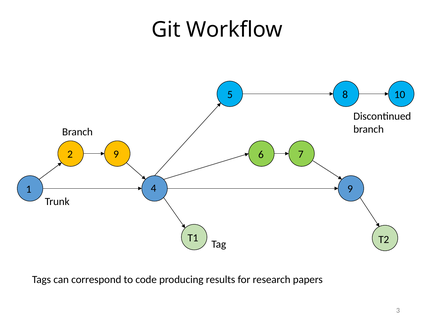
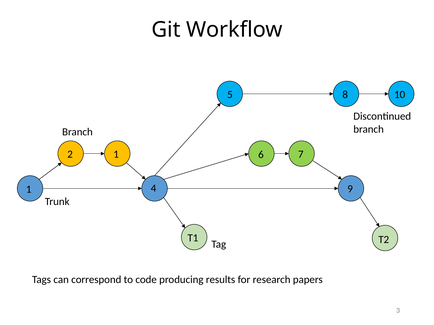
2 9: 9 -> 1 (116, 154)
